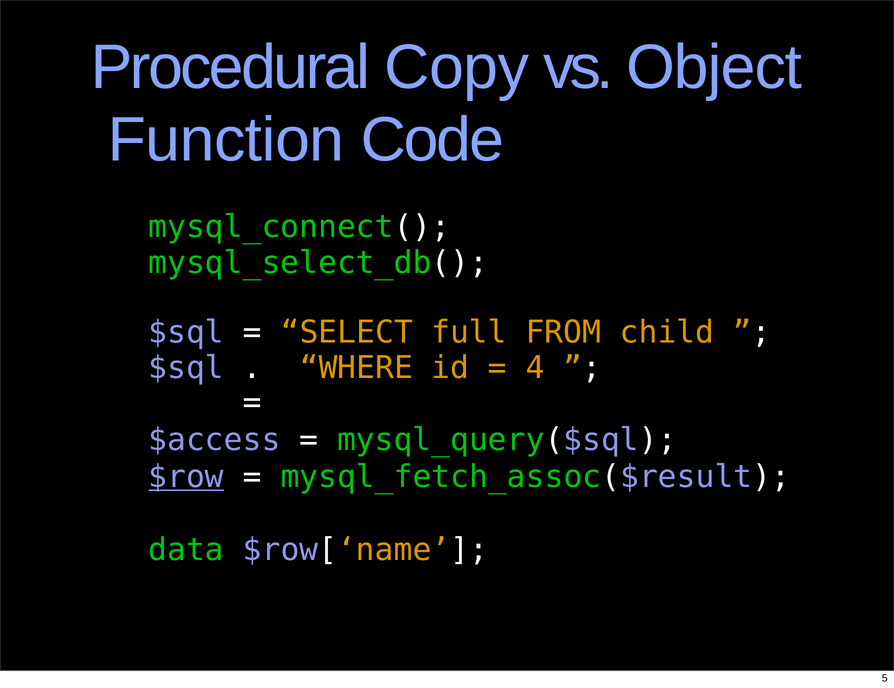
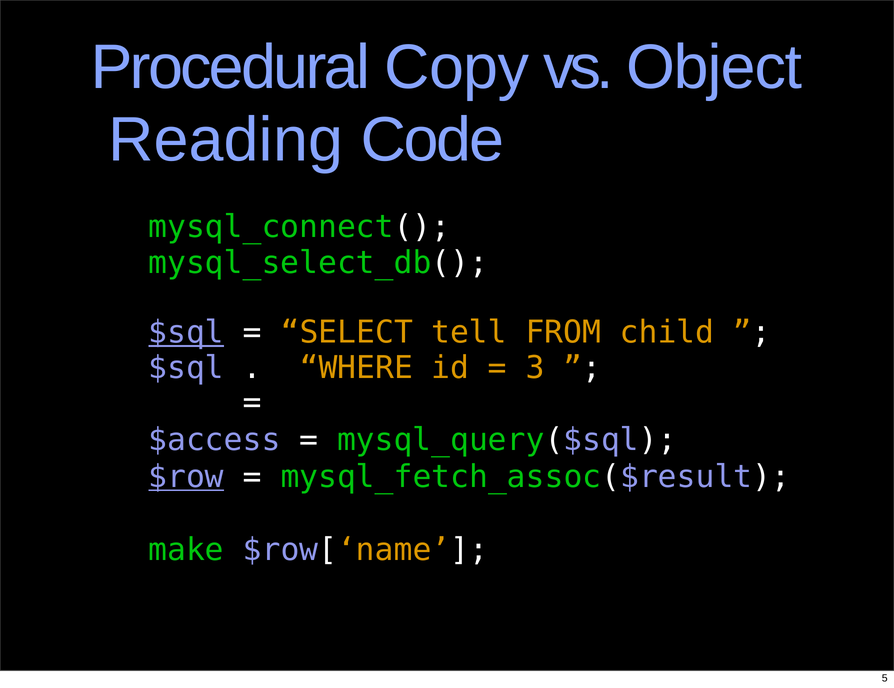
Function: Function -> Reading (226, 140)
$sql underline: none -> present (186, 332)
full: full -> tell (469, 332)
4: 4 -> 3 (535, 368)
data: data -> make (186, 550)
